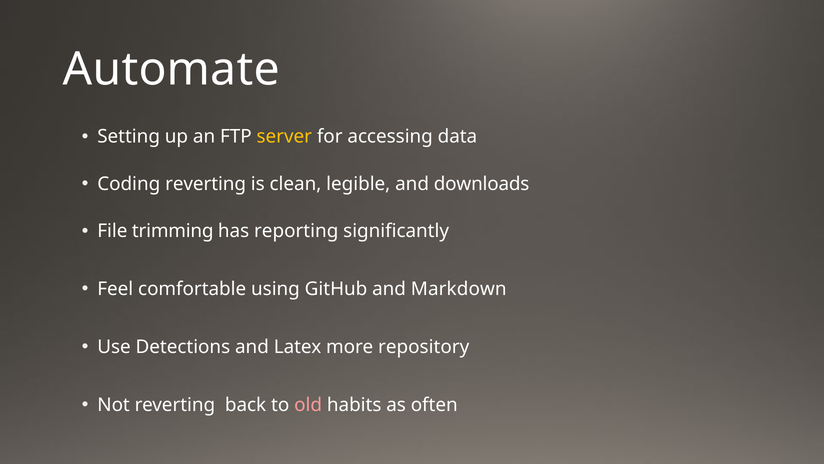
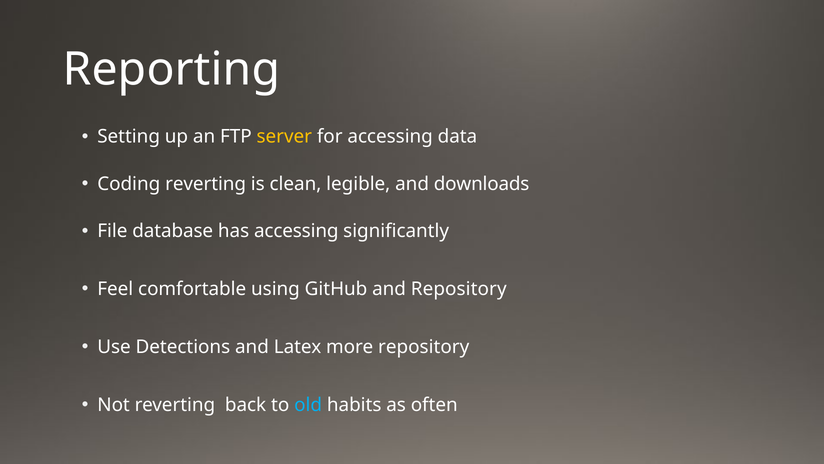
Automate: Automate -> Reporting (171, 69)
trimming: trimming -> database (173, 231)
has reporting: reporting -> accessing (296, 231)
and Markdown: Markdown -> Repository (459, 289)
old colour: pink -> light blue (308, 405)
